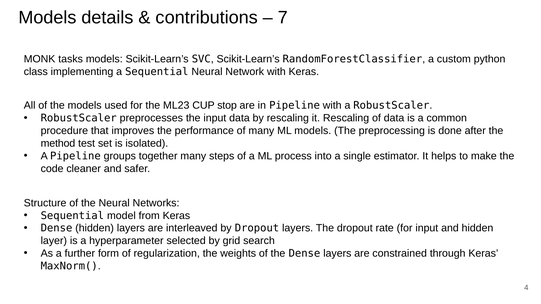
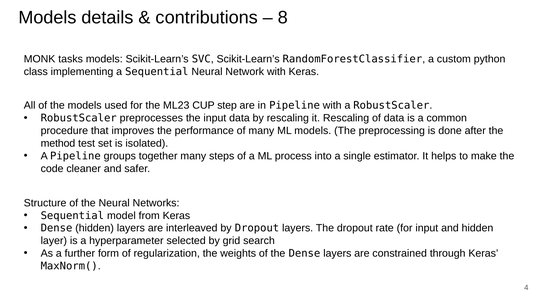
7: 7 -> 8 (283, 17)
stop: stop -> step (227, 106)
